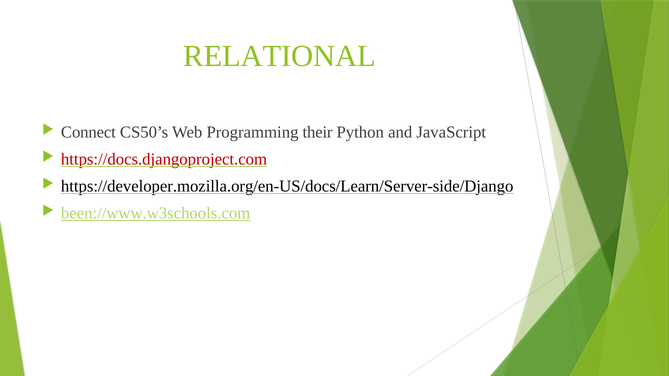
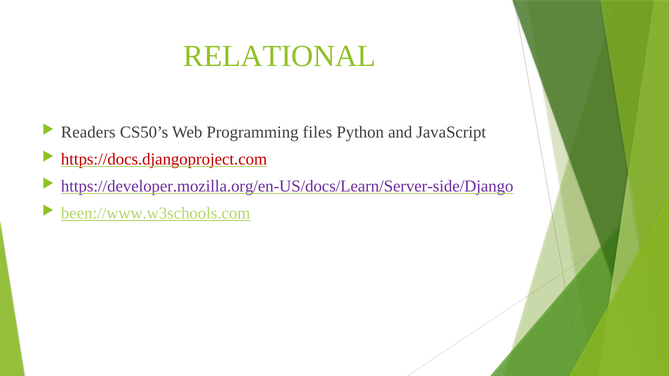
Connect: Connect -> Readers (88, 132)
their: their -> files (317, 132)
https://developer.mozilla.org/en-US/docs/Learn/Server-side/Django colour: black -> purple (287, 186)
